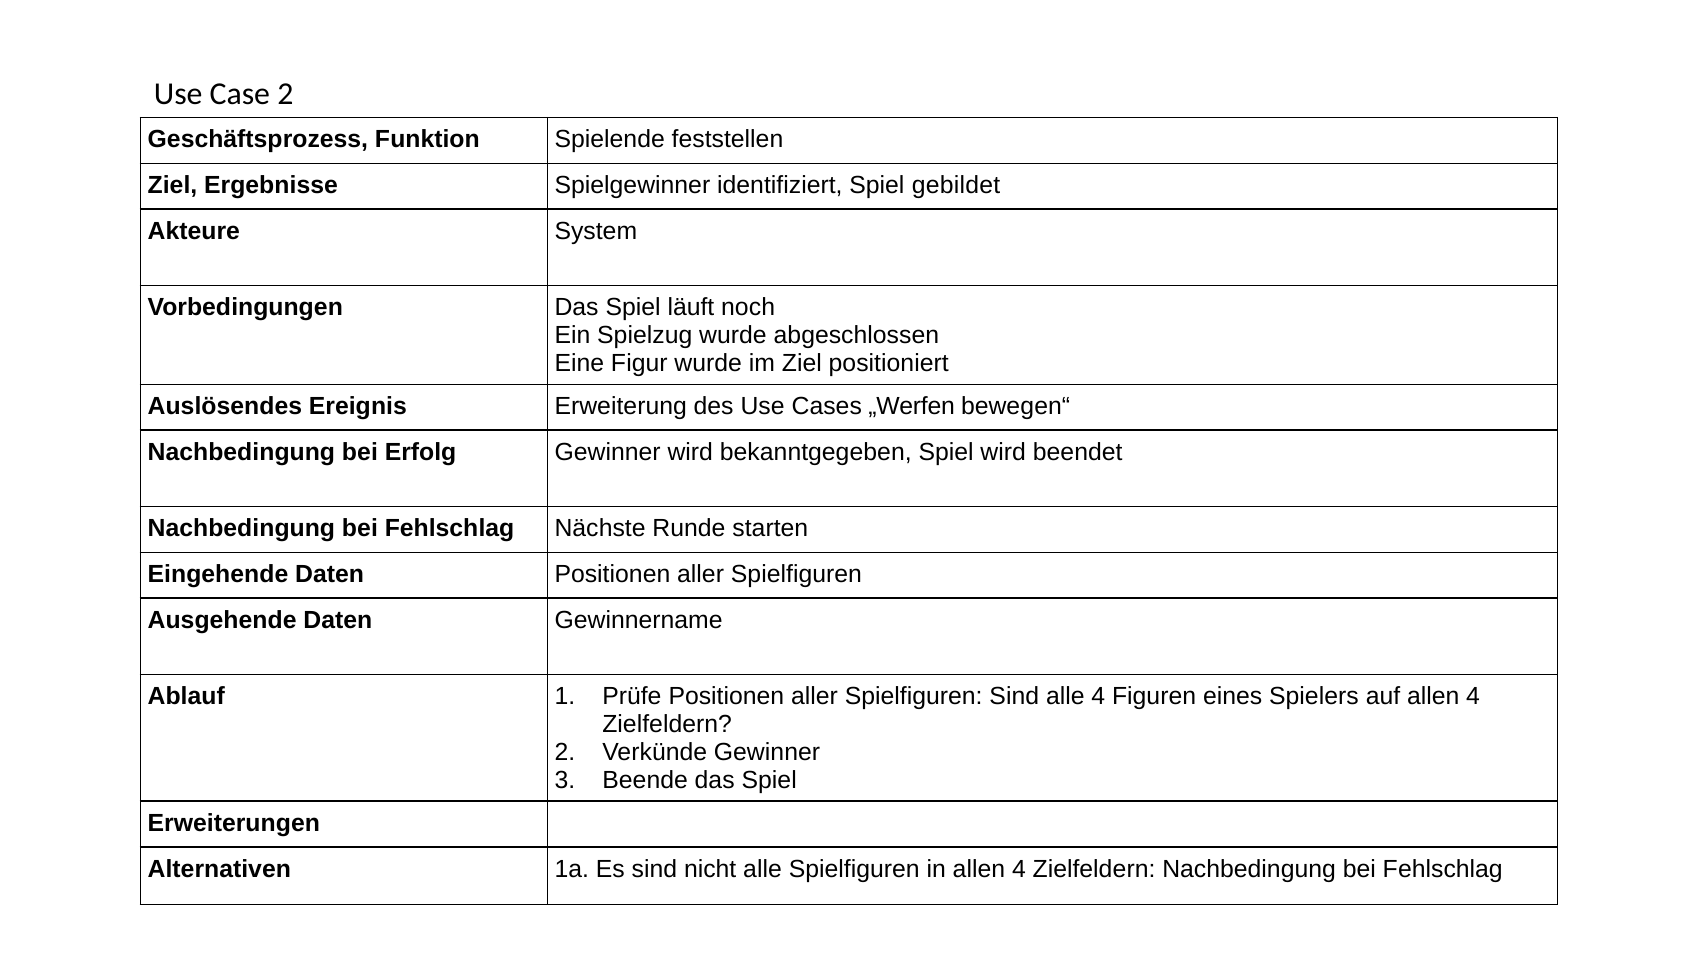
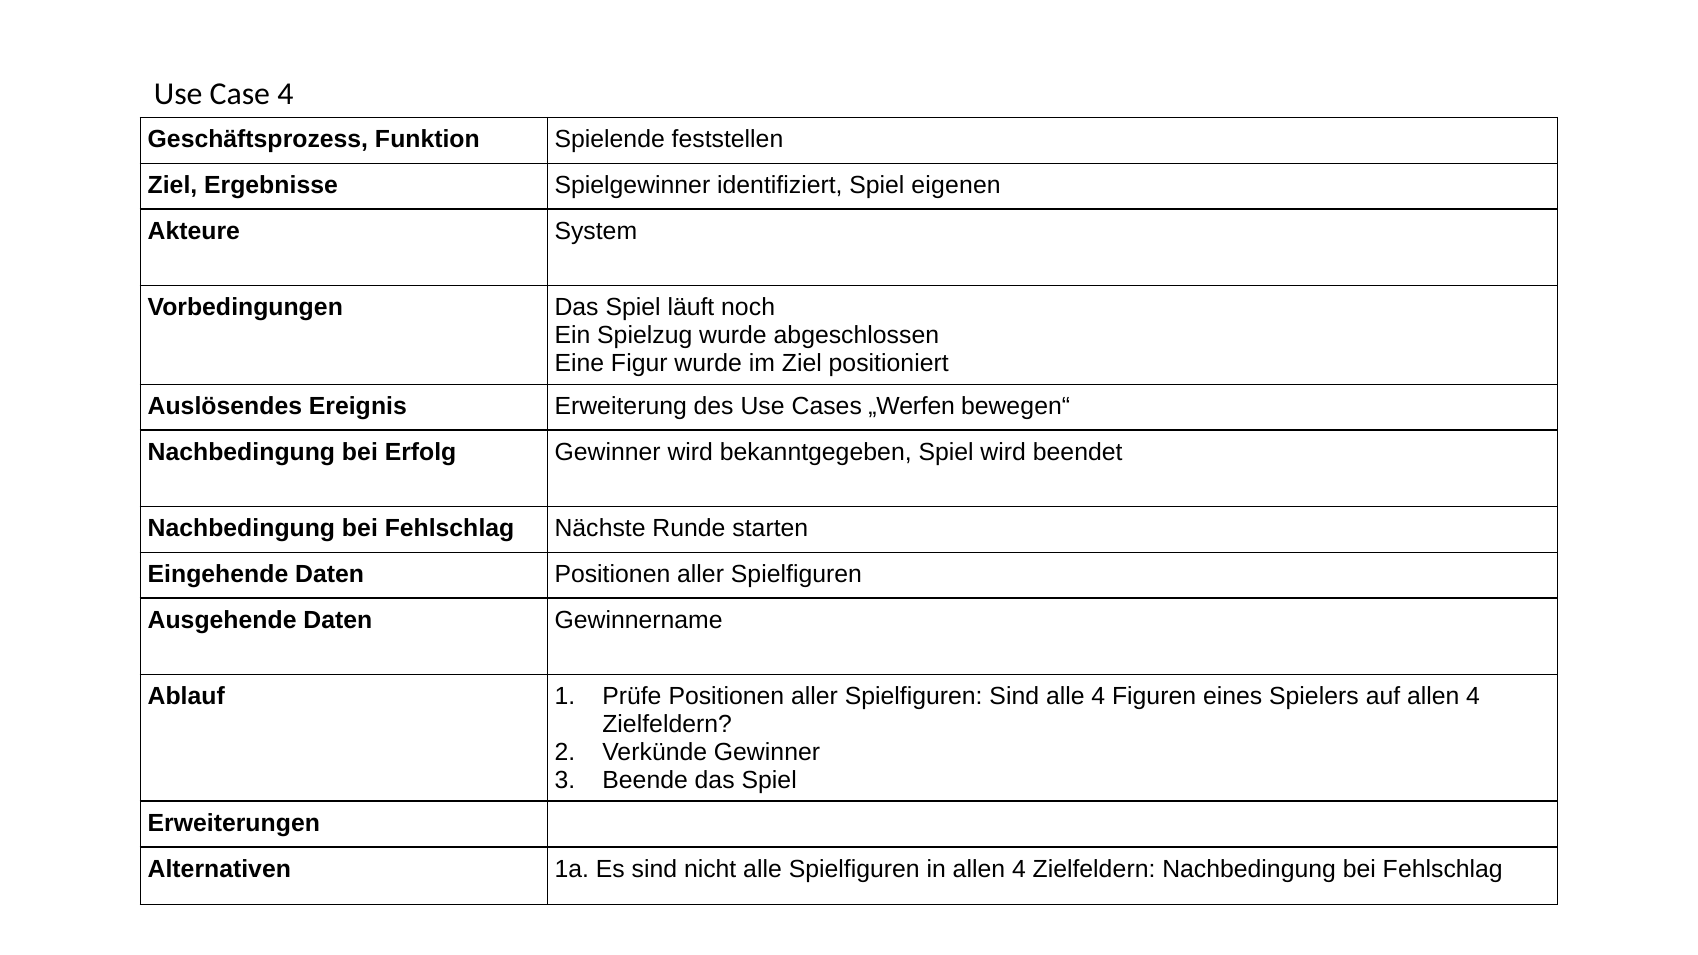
Case 2: 2 -> 4 (285, 94)
gebildet: gebildet -> eigenen (956, 185)
